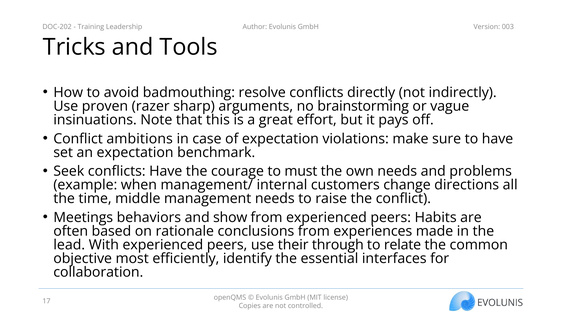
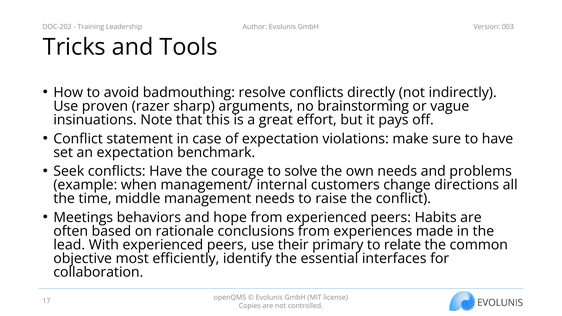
ambitions: ambitions -> statement (140, 139)
must: must -> solve (301, 171)
show: show -> hope (230, 218)
through: through -> primary (338, 245)
